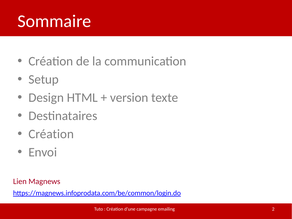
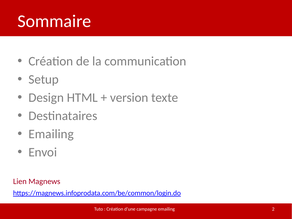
Création: Création -> Emailing (51, 134)
